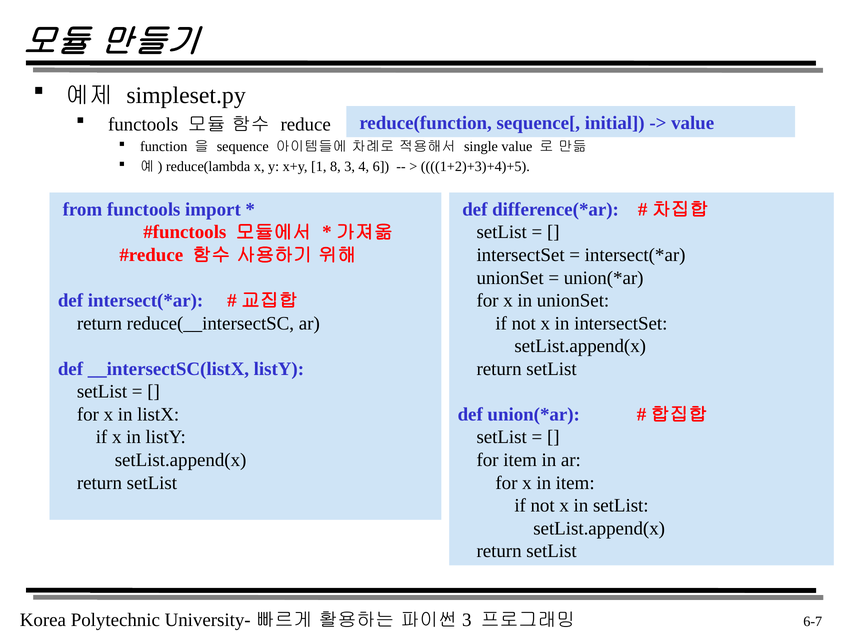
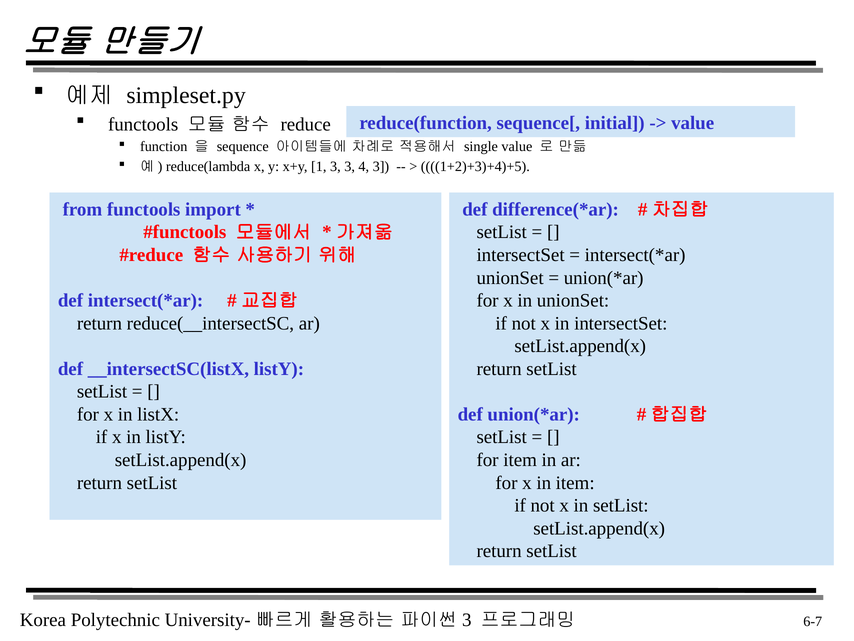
1 8: 8 -> 3 (335, 167)
4 6: 6 -> 3 (381, 167)
